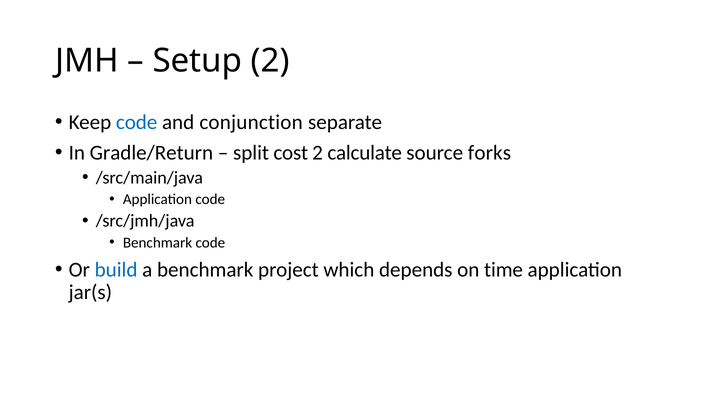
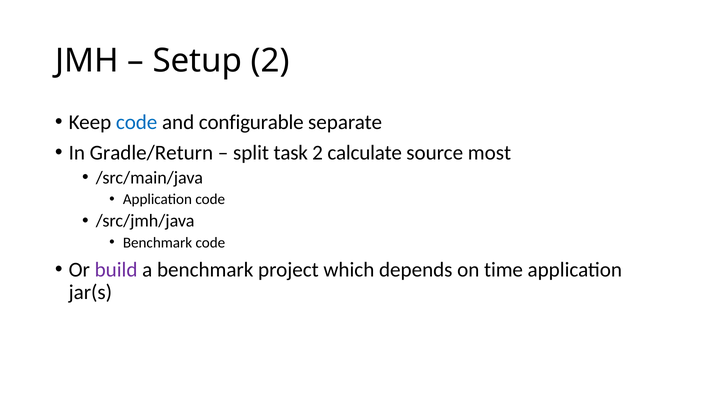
conjunction: conjunction -> configurable (251, 122)
cost: cost -> task (291, 153)
forks: forks -> most (489, 153)
build colour: blue -> purple (116, 269)
